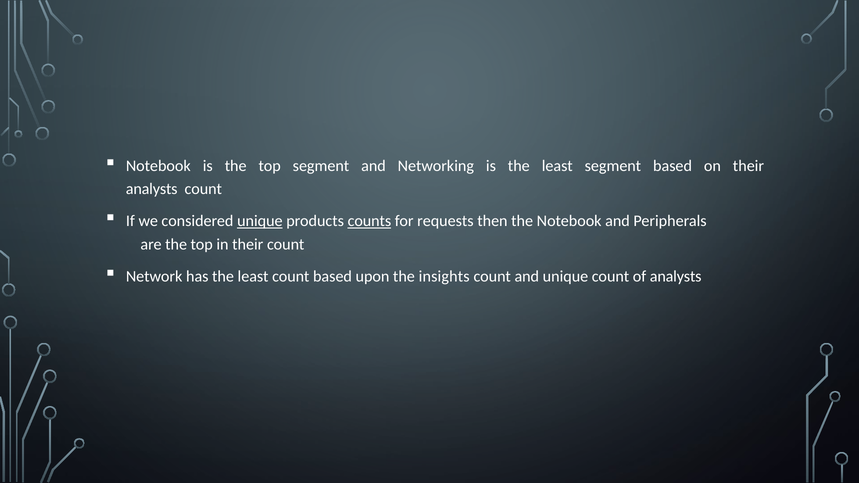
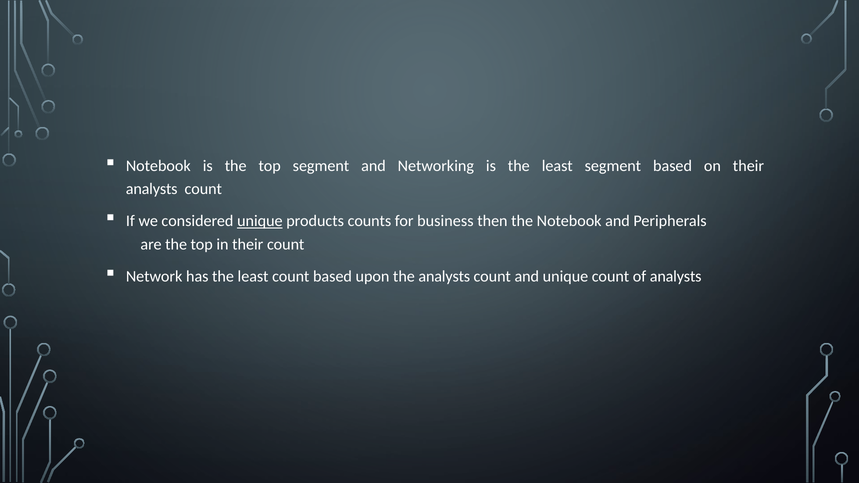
counts underline: present -> none (369, 221)
requests: requests -> business (445, 221)
the insights: insights -> analysts (444, 277)
